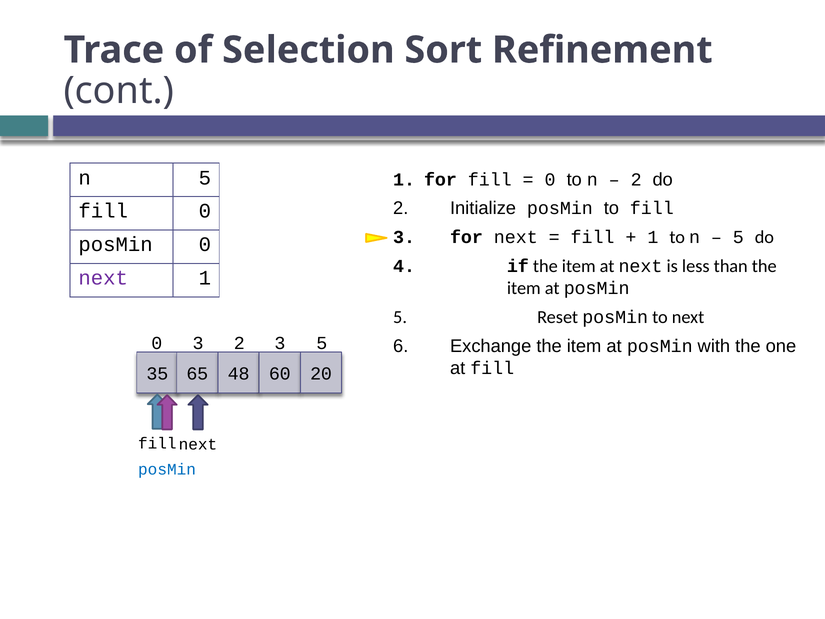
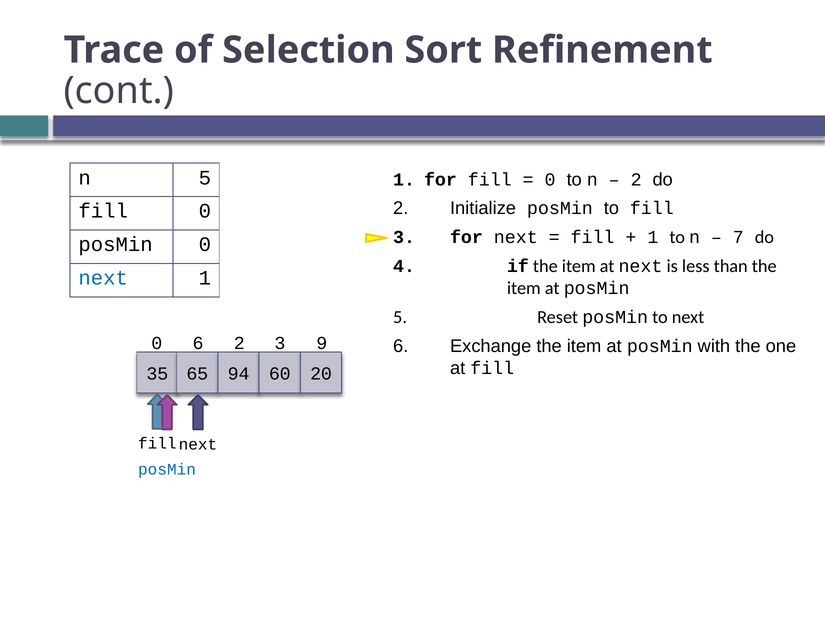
5: 5 -> 7 (738, 237)
next colour: purple -> blue (103, 278)
0 3: 3 -> 6 (198, 343)
3 5: 5 -> 9 (322, 343)
48: 48 -> 94 (239, 374)
